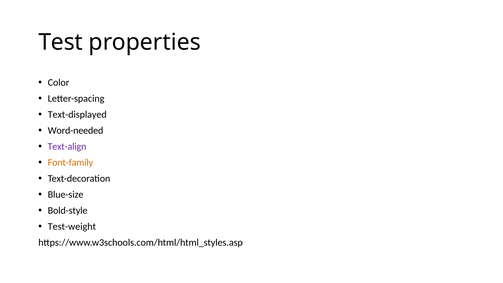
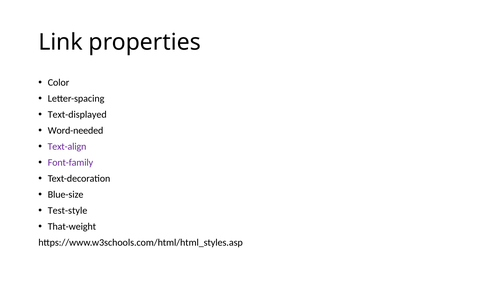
Test: Test -> Link (61, 42)
Font-family colour: orange -> purple (70, 162)
Bold-style: Bold-style -> Test-style (68, 210)
Test-weight: Test-weight -> That-weight (72, 226)
